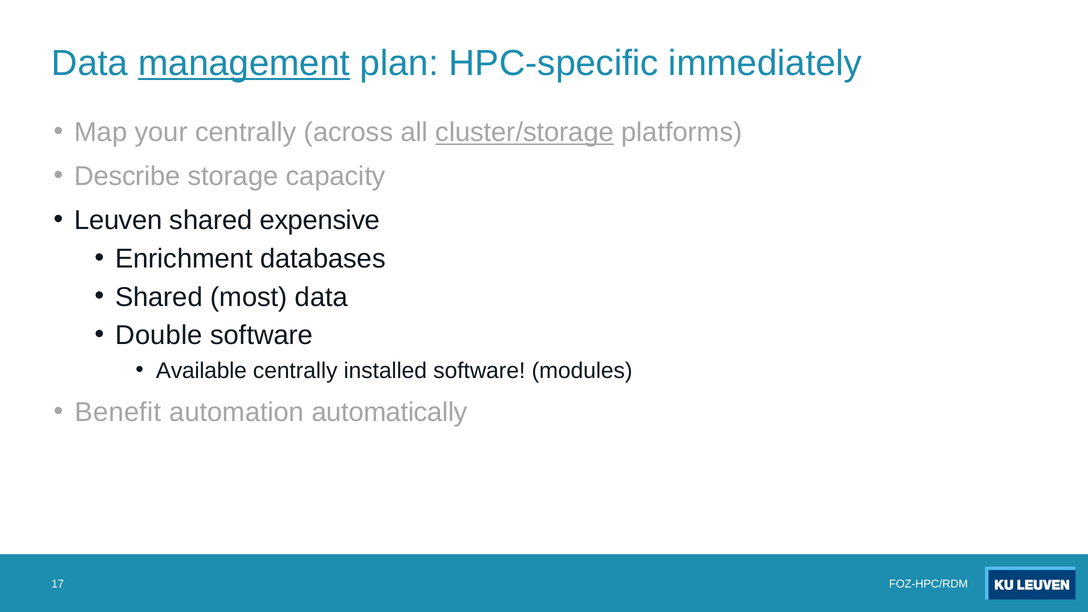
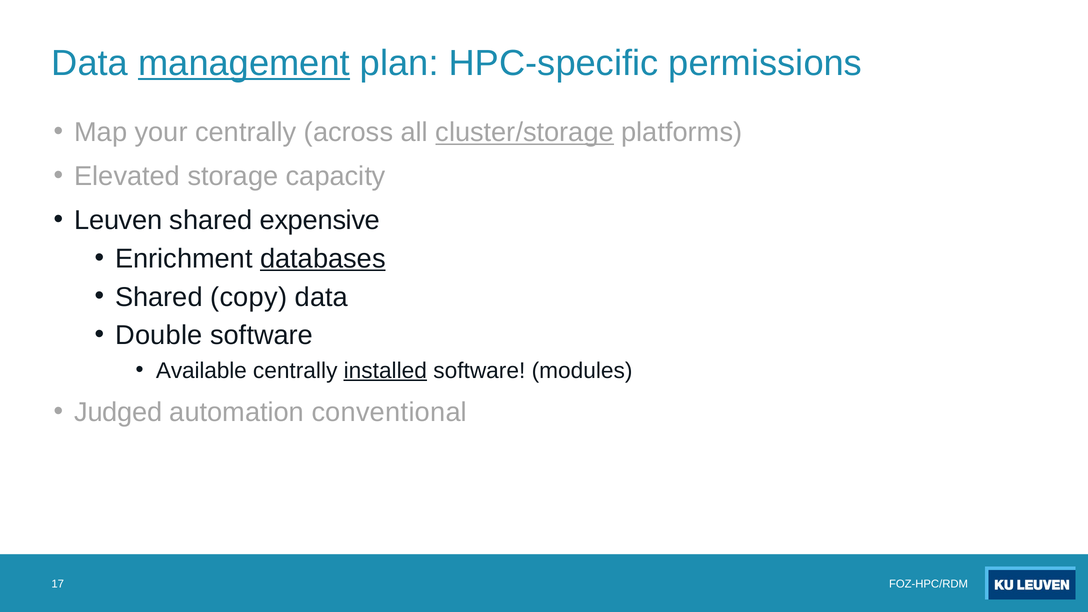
immediately: immediately -> permissions (765, 63)
Describe: Describe -> Elevated (127, 176)
databases underline: none -> present (323, 259)
most: most -> copy (249, 297)
installed underline: none -> present (385, 371)
Benefit: Benefit -> Judged (118, 412)
automatically: automatically -> conventional (389, 412)
